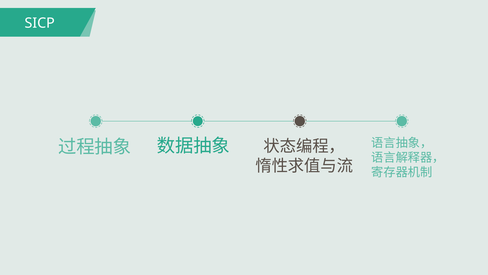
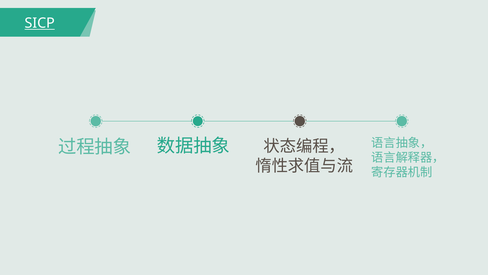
SICP underline: none -> present (40, 23)
